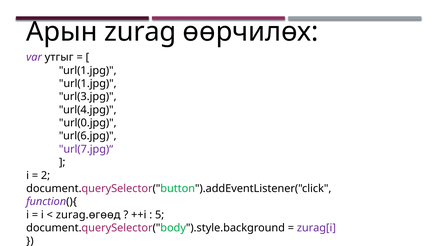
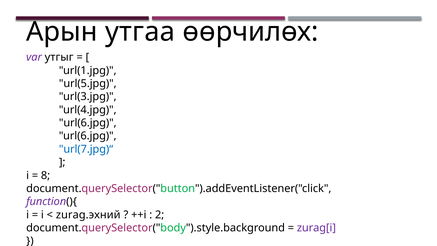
zurag: zurag -> утгаа (140, 32)
url(1.jpg: url(1.jpg -> url(5.jpg (88, 83)
url(0.jpg: url(0.jpg -> url(6.jpg (88, 123)
url(7.jpg)“ colour: purple -> blue (86, 149)
2: 2 -> 8 (46, 175)
zurag.өгөөд: zurag.өгөөд -> zurag.эхний (88, 215)
5: 5 -> 2 (160, 215)
